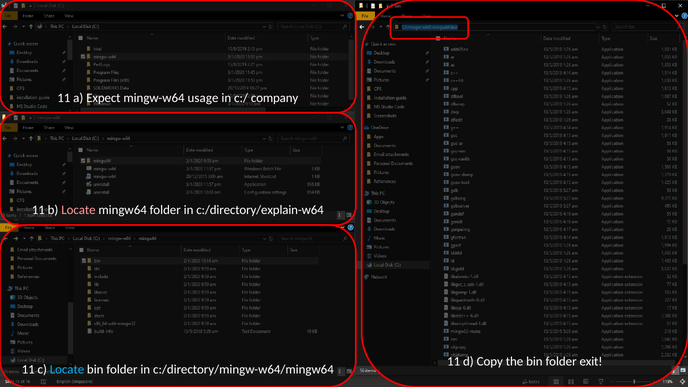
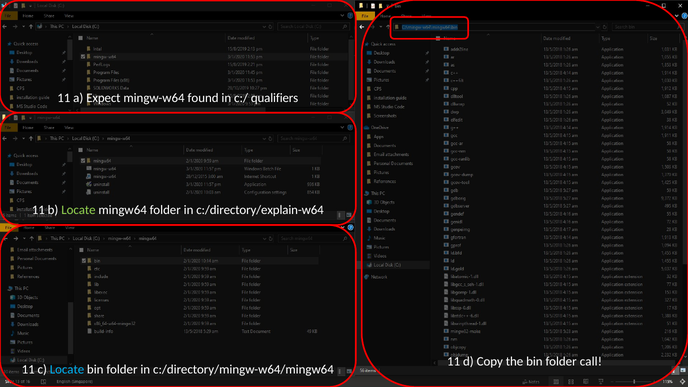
usage: usage -> found (203, 98)
company: company -> qualifiers (275, 98)
Locate colour: pink -> light green (78, 210)
exit: exit -> call (591, 362)
